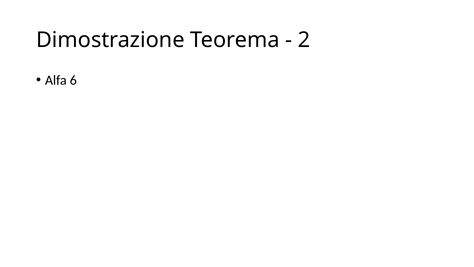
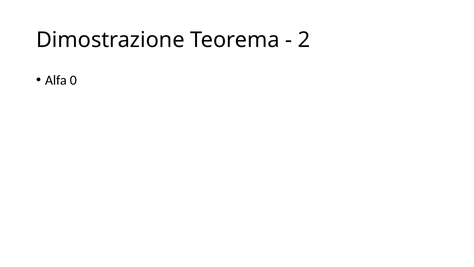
6: 6 -> 0 (73, 80)
